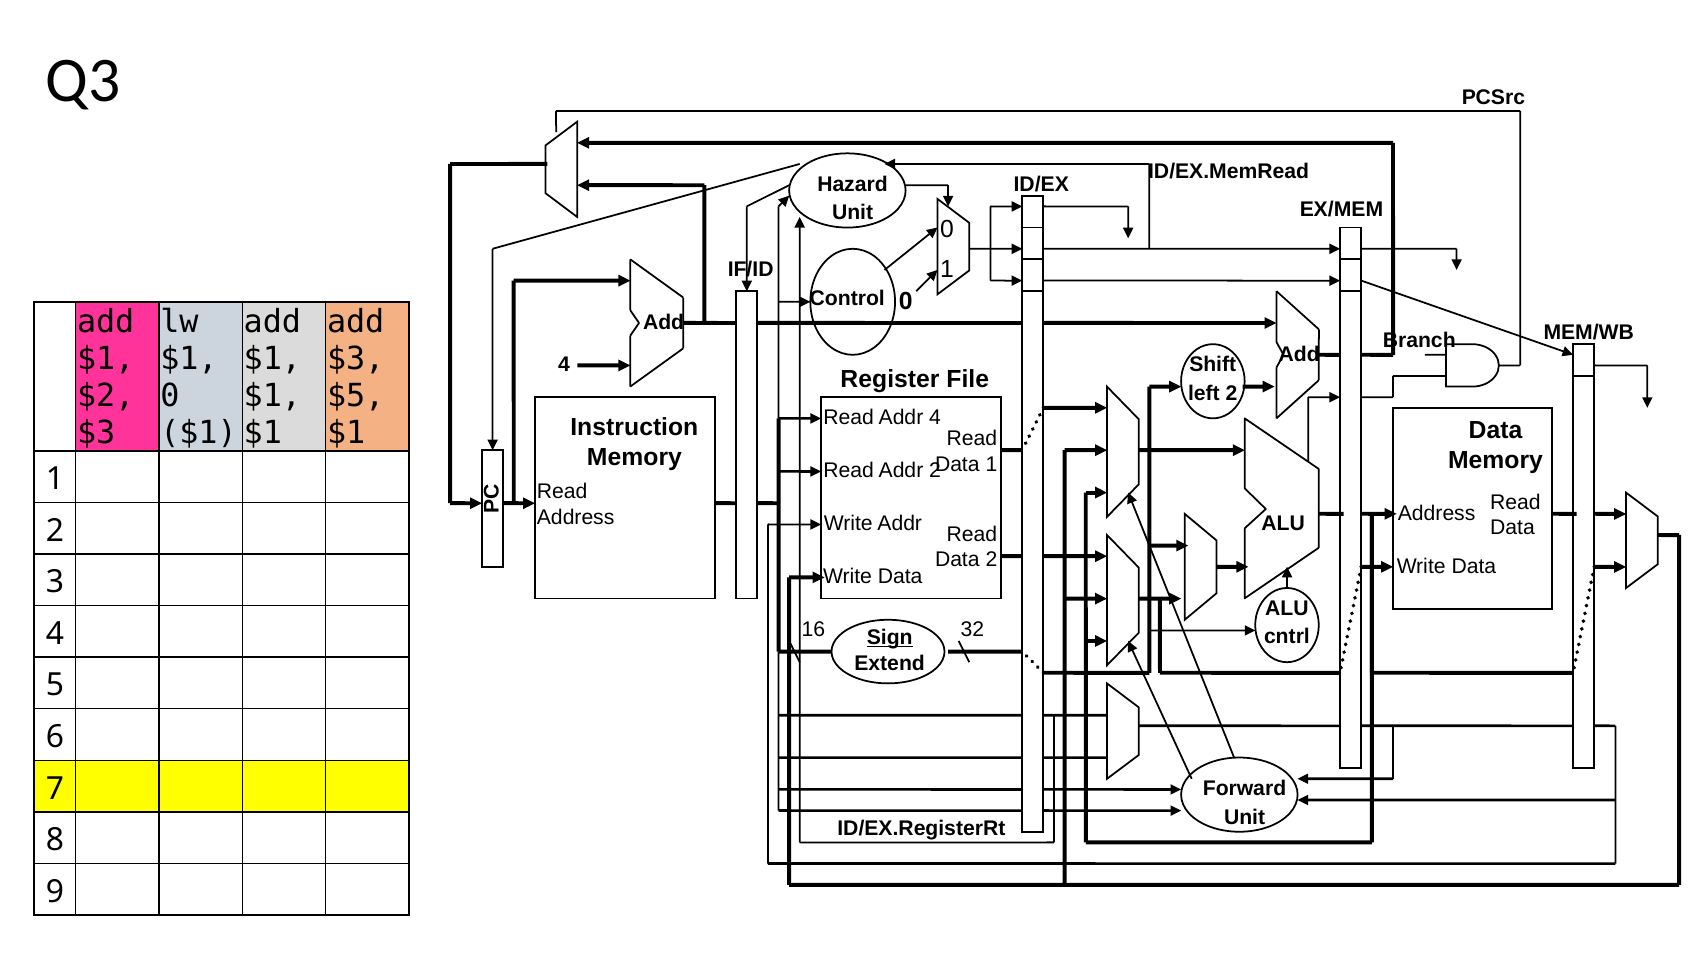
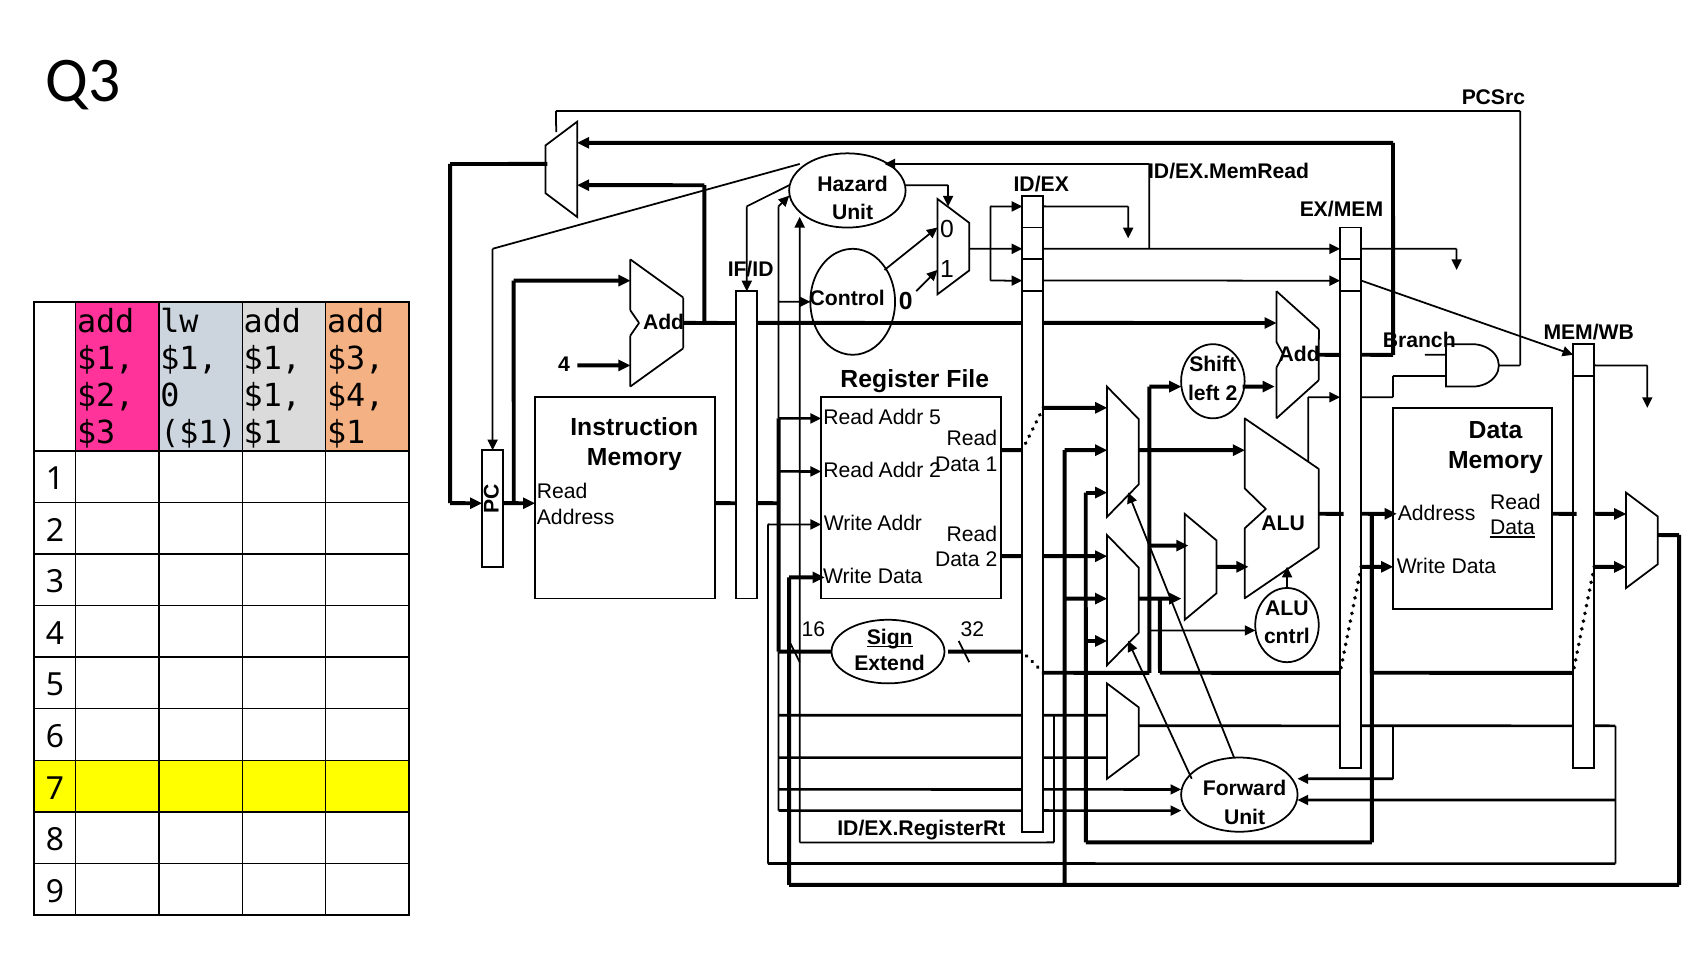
$5: $5 -> $4 (356, 396)
Addr 4: 4 -> 5 (935, 417)
Data underline: none -> present (1512, 528)
